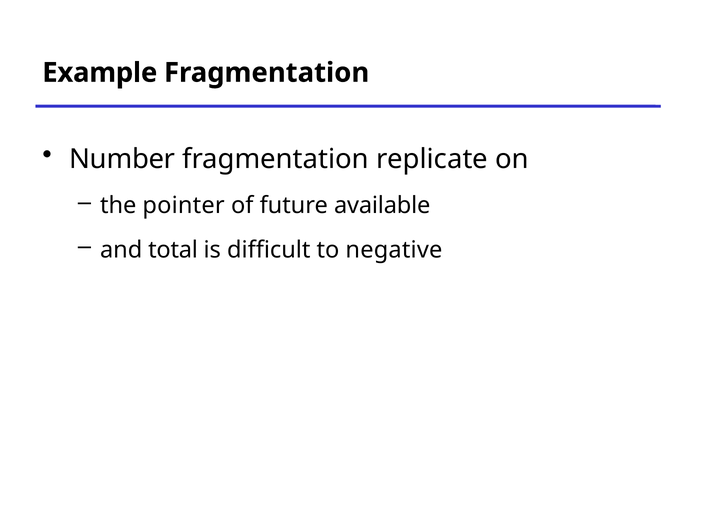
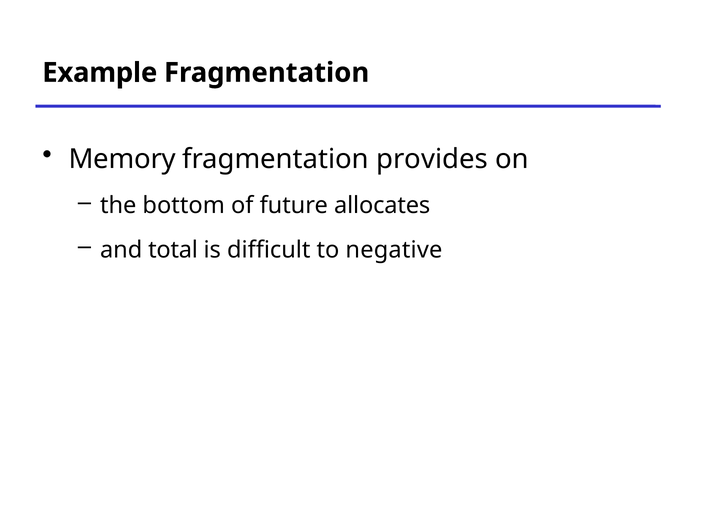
Number: Number -> Memory (122, 159)
replicate: replicate -> provides (432, 159)
pointer: pointer -> bottom (184, 206)
available: available -> allocates (382, 206)
